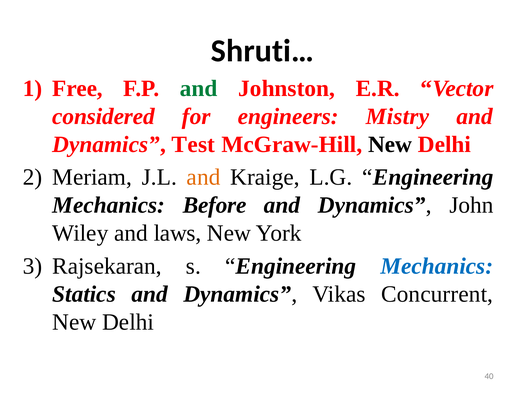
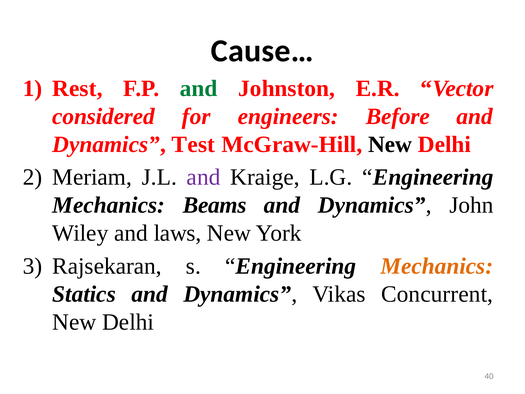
Shruti…: Shruti… -> Cause… (262, 51)
Free: Free -> Rest (77, 88)
Mistry: Mistry -> Before (398, 116)
and colour: orange -> purple (204, 177)
Before: Before -> Beams (215, 205)
Mechanics colour: blue -> orange (437, 266)
